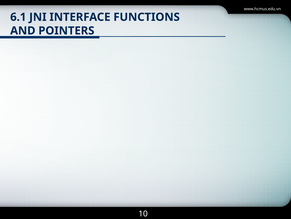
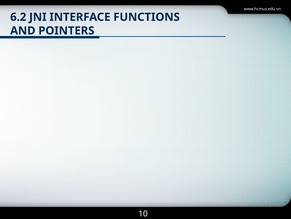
6.1: 6.1 -> 6.2 (18, 17)
